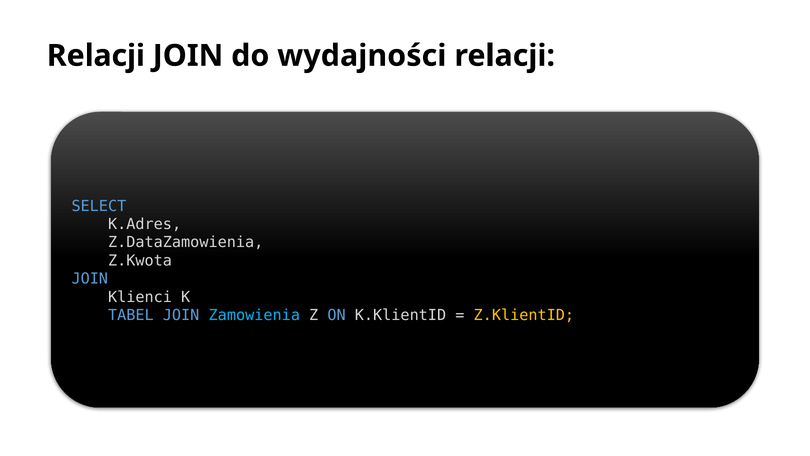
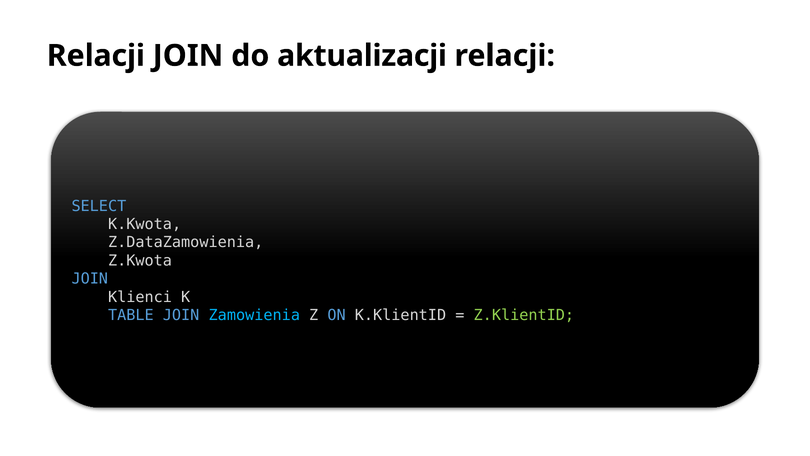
wydajności: wydajności -> aktualizacji (362, 56)
K.Adres: K.Adres -> K.Kwota (145, 224)
TABEL: TABEL -> TABLE (131, 315)
Z.KlientID colour: yellow -> light green (524, 315)
